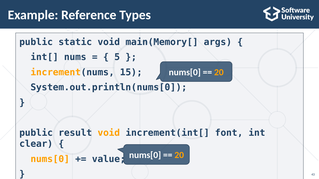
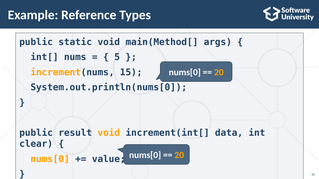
main(Memory[: main(Memory[ -> main(Method[ (162, 42)
font: font -> data (229, 133)
